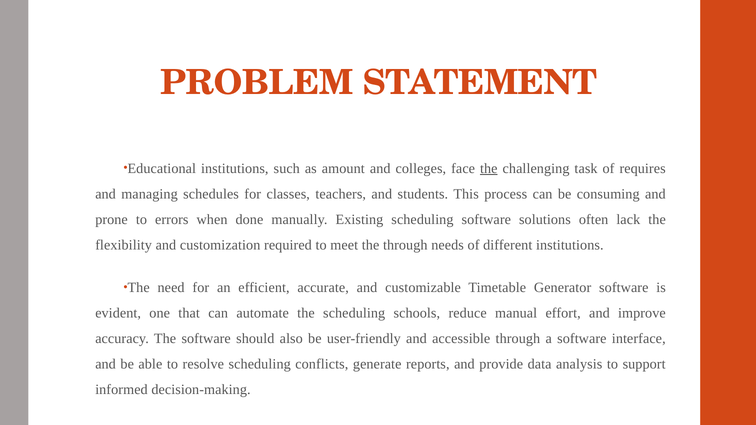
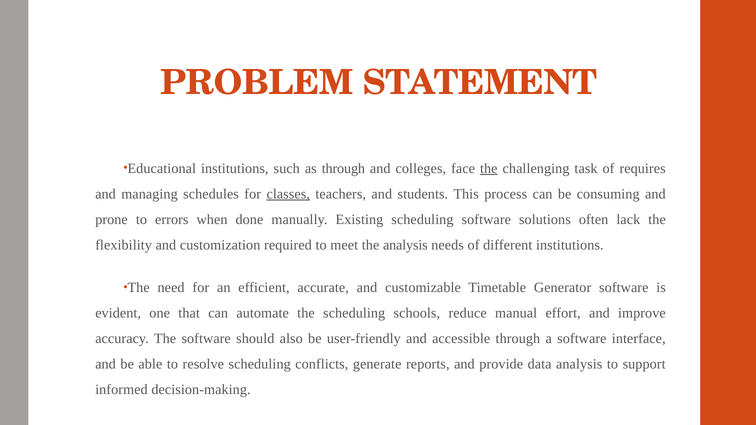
as amount: amount -> through (343, 169)
classes underline: none -> present (288, 194)
the through: through -> analysis (405, 245)
